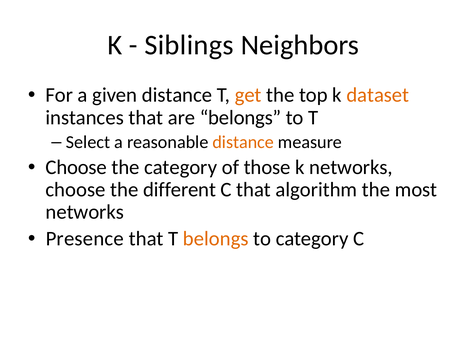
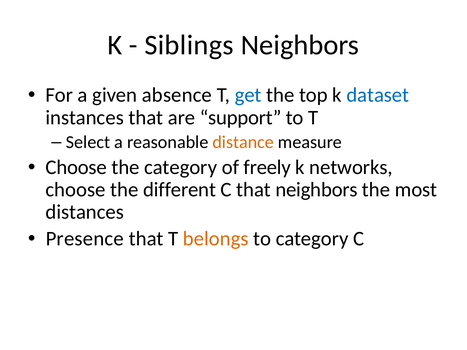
given distance: distance -> absence (177, 95)
get colour: orange -> blue (248, 95)
dataset colour: orange -> blue (378, 95)
are belongs: belongs -> support (241, 118)
those: those -> freely (267, 167)
that algorithm: algorithm -> neighbors (316, 190)
networks: networks -> distances (85, 212)
